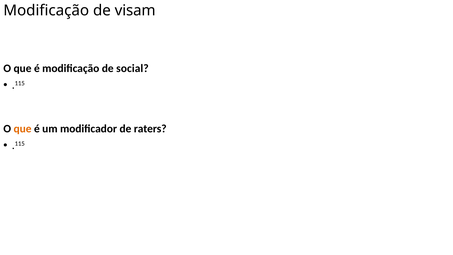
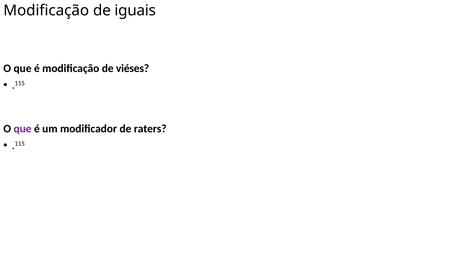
visam: visam -> iguais (135, 10)
social: social -> viéses (133, 68)
que colour: orange -> purple (23, 129)
